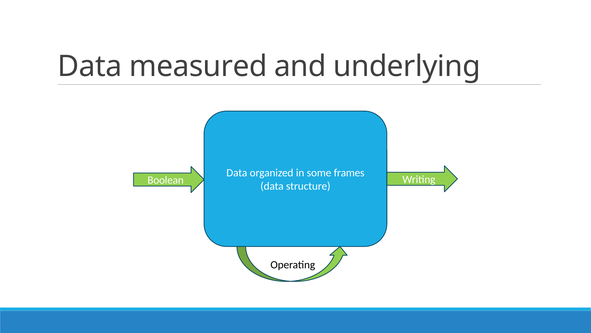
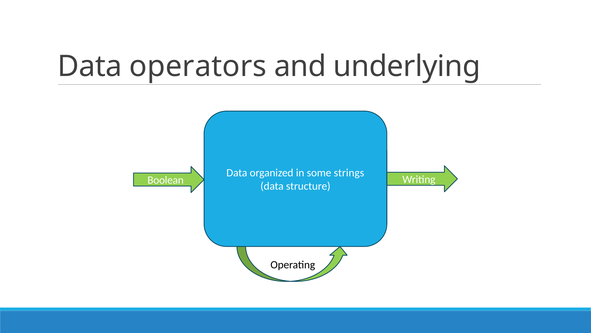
measured: measured -> operators (198, 66)
frames: frames -> strings (349, 173)
